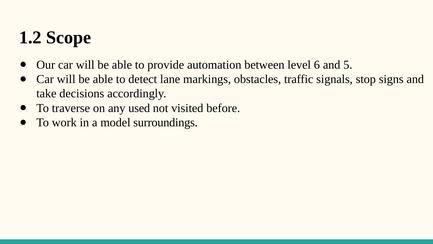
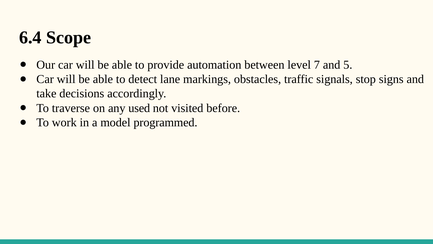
1.2: 1.2 -> 6.4 (30, 37)
6: 6 -> 7 (317, 65)
surroundings: surroundings -> programmed (165, 122)
